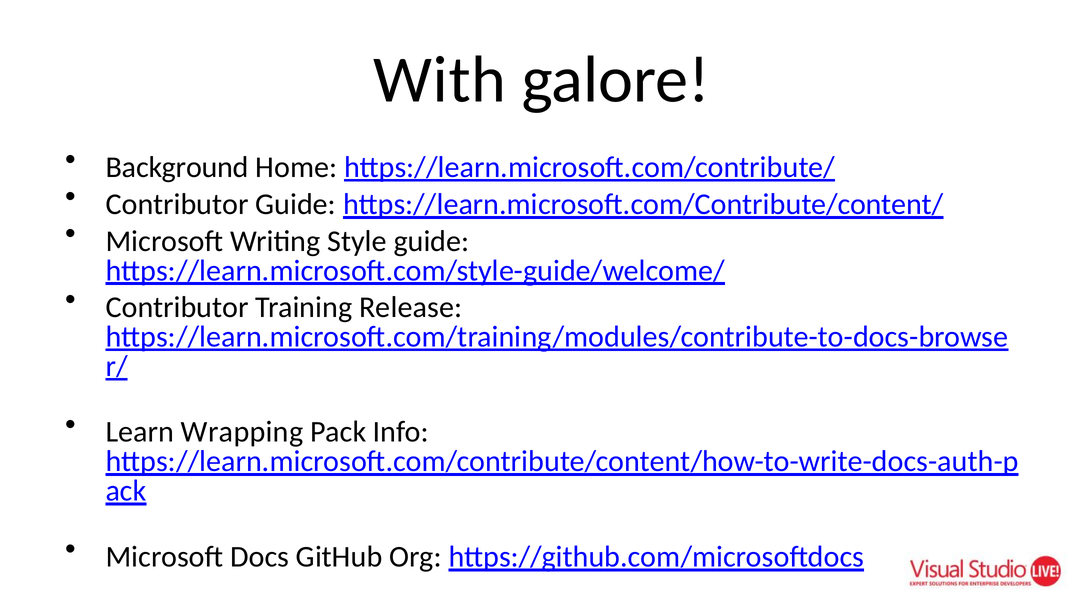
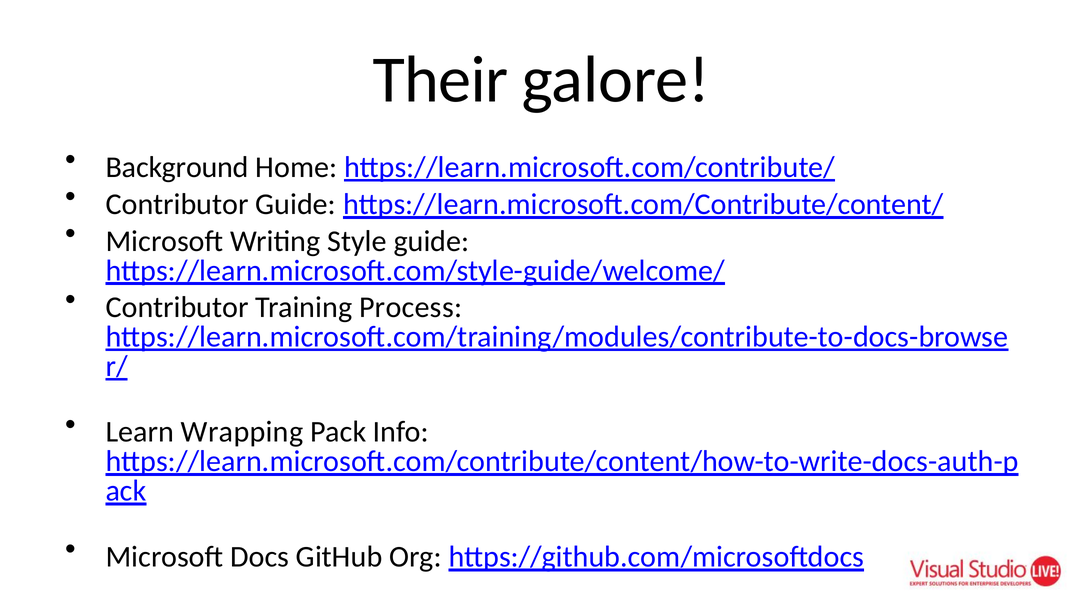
With: With -> Their (440, 80)
Release: Release -> Process (411, 307)
